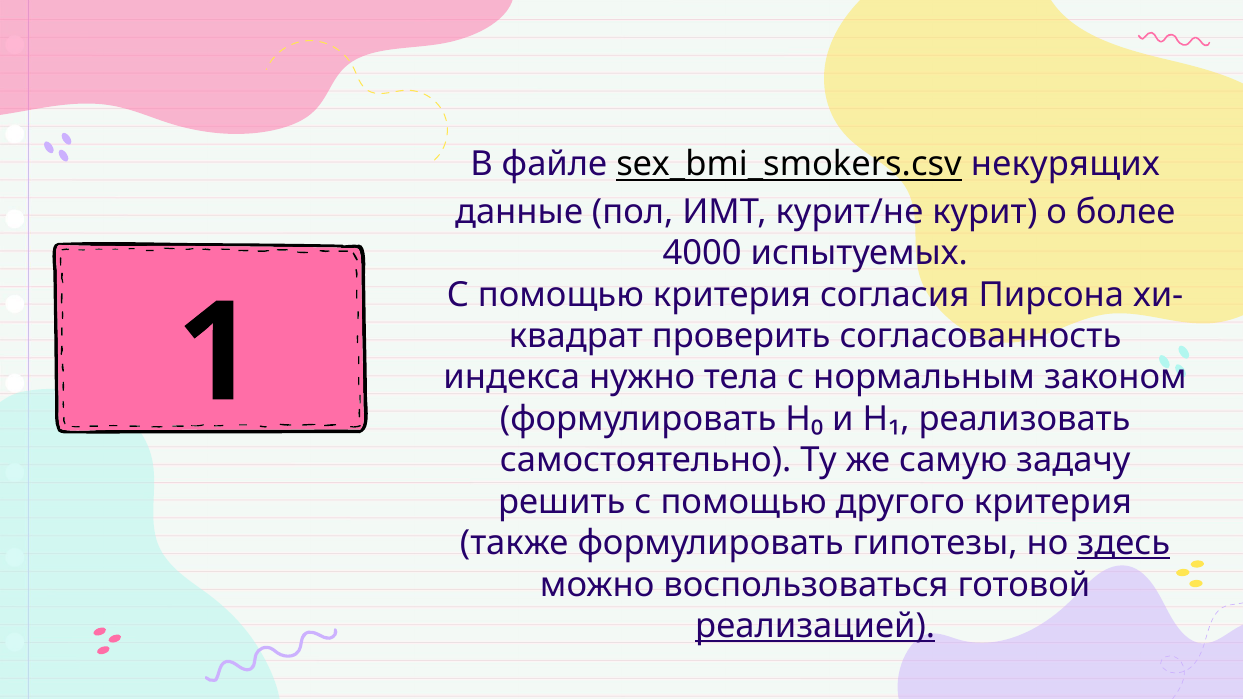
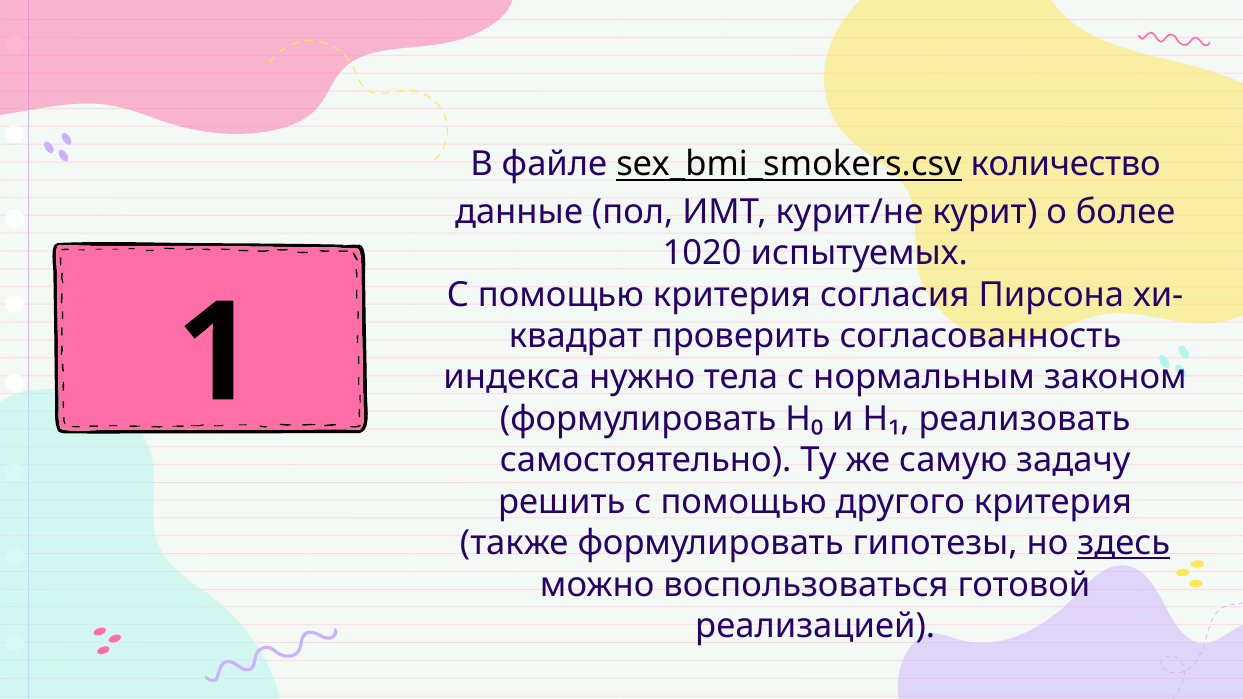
некурящих: некурящих -> количество (1066, 165)
4000: 4000 -> 1020 (702, 253)
реализацией underline: present -> none (815, 626)
